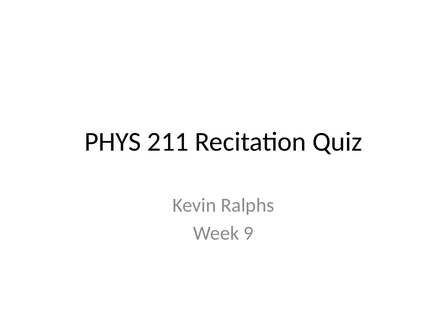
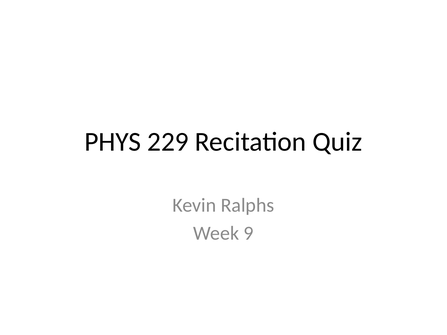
211: 211 -> 229 (168, 142)
